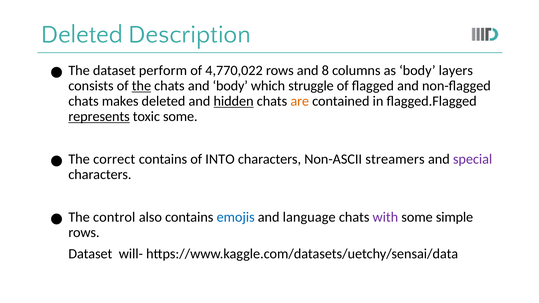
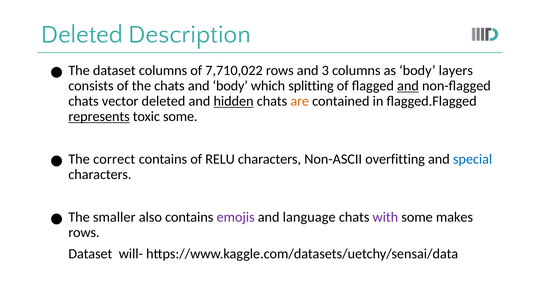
dataset perform: perform -> columns (163, 71)
4,770,022: 4,770,022 -> 7,710,022 (234, 71)
8: 8 -> 3 (325, 71)
the underline: present -> none (141, 86)
struggle: struggle -> splitting (311, 86)
and underline: none -> present (408, 86)
makes: makes -> vector (120, 101)
INTO: INTO -> RELU (220, 159)
streamers: streamers -> overfitting (395, 159)
special colour: purple -> blue (473, 159)
control: control -> smaller (114, 217)
emojis colour: blue -> purple (236, 217)
simple: simple -> makes (454, 217)
